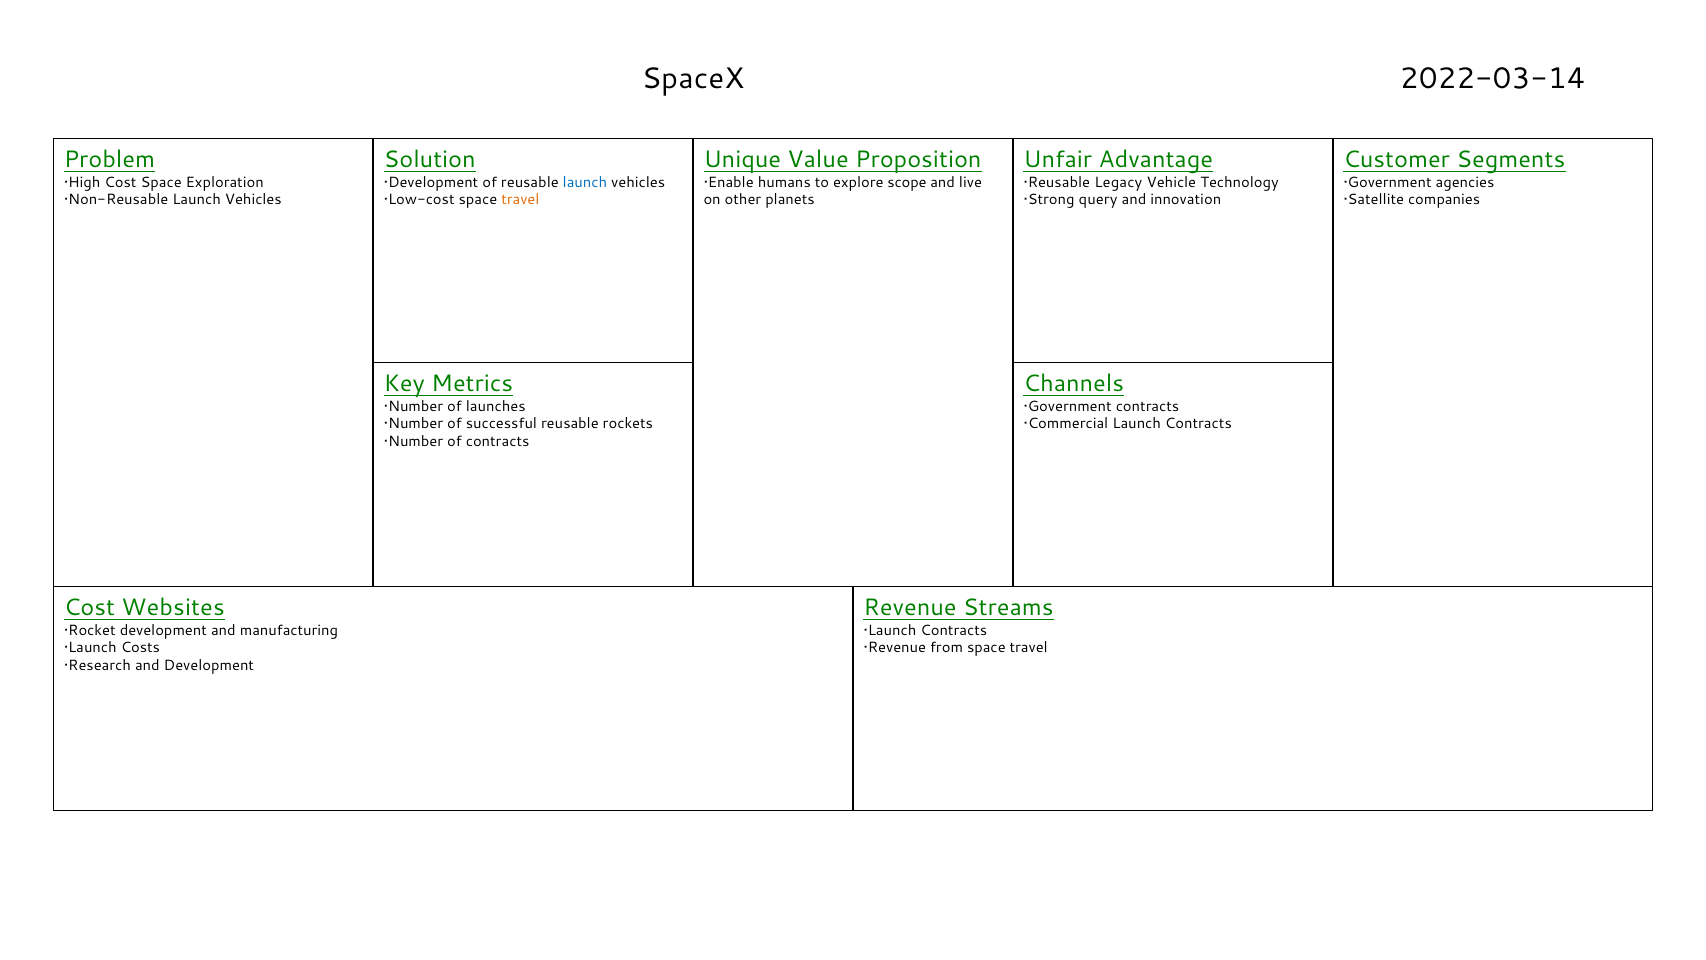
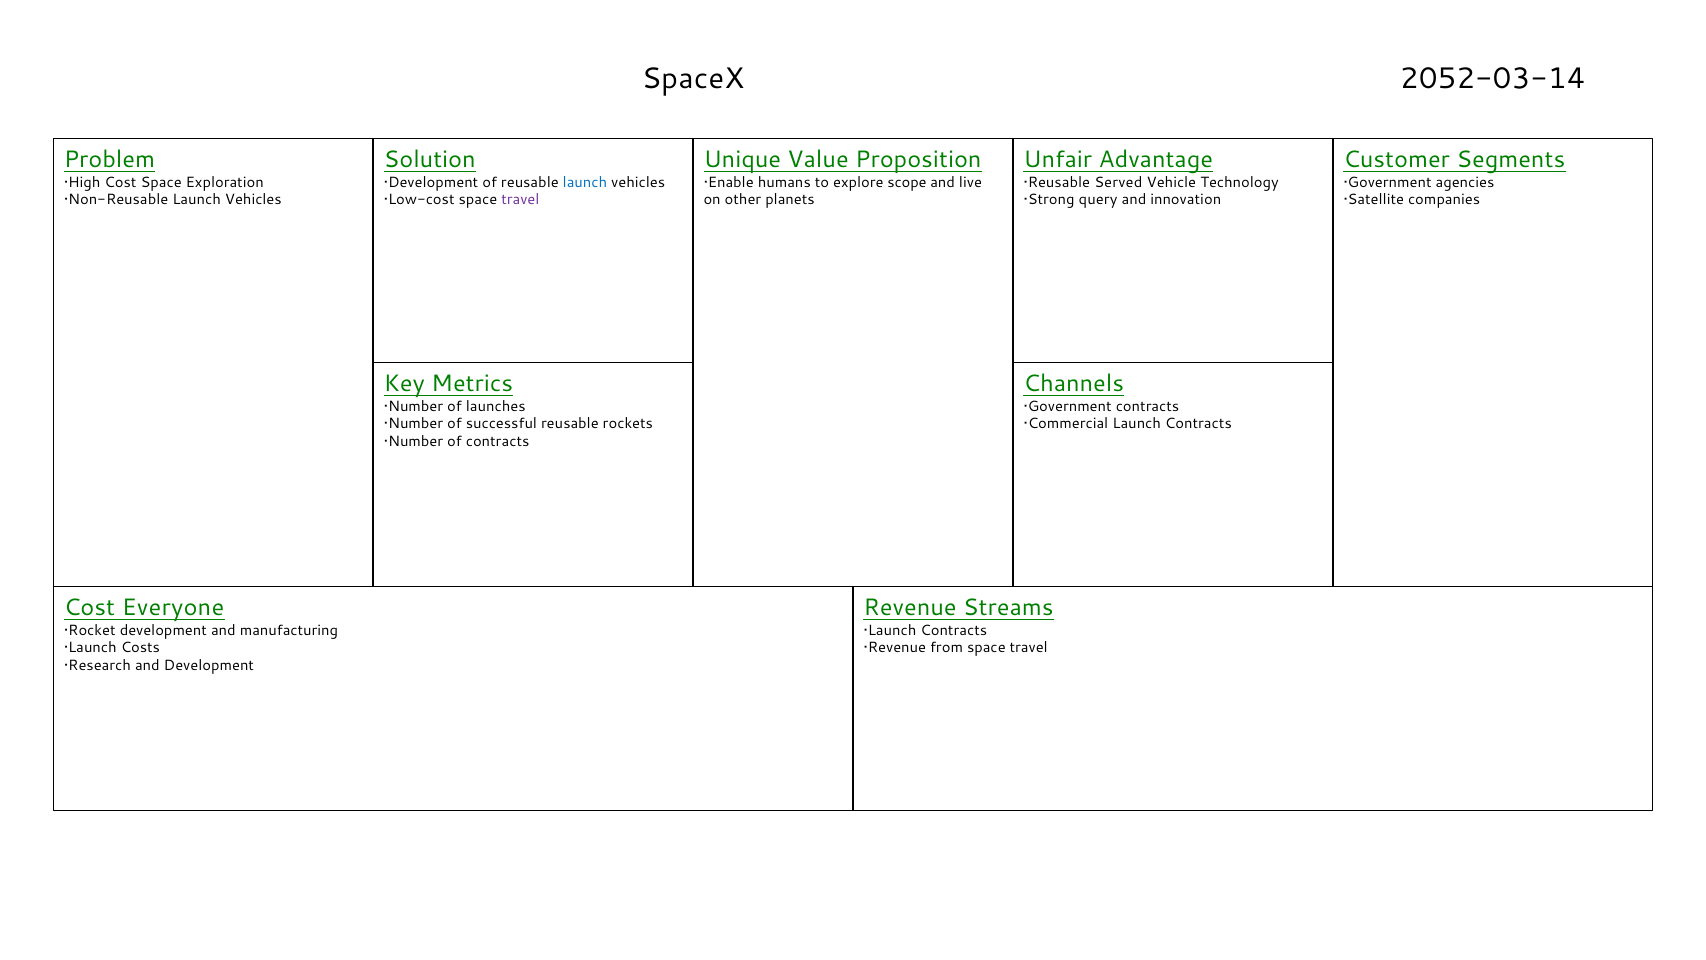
2022-03-14: 2022-03-14 -> 2052-03-14 (1493, 78)
Legacy: Legacy -> Served (1118, 182)
travel colour: orange -> purple (520, 200)
Websites: Websites -> Everyone (173, 608)
